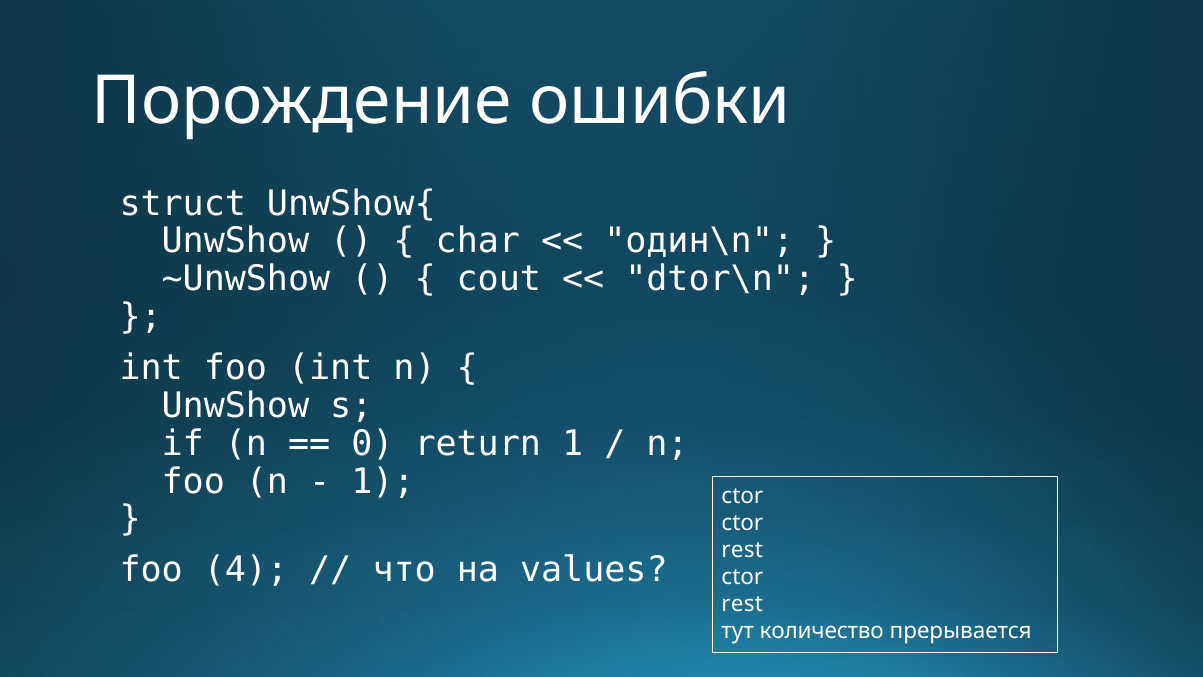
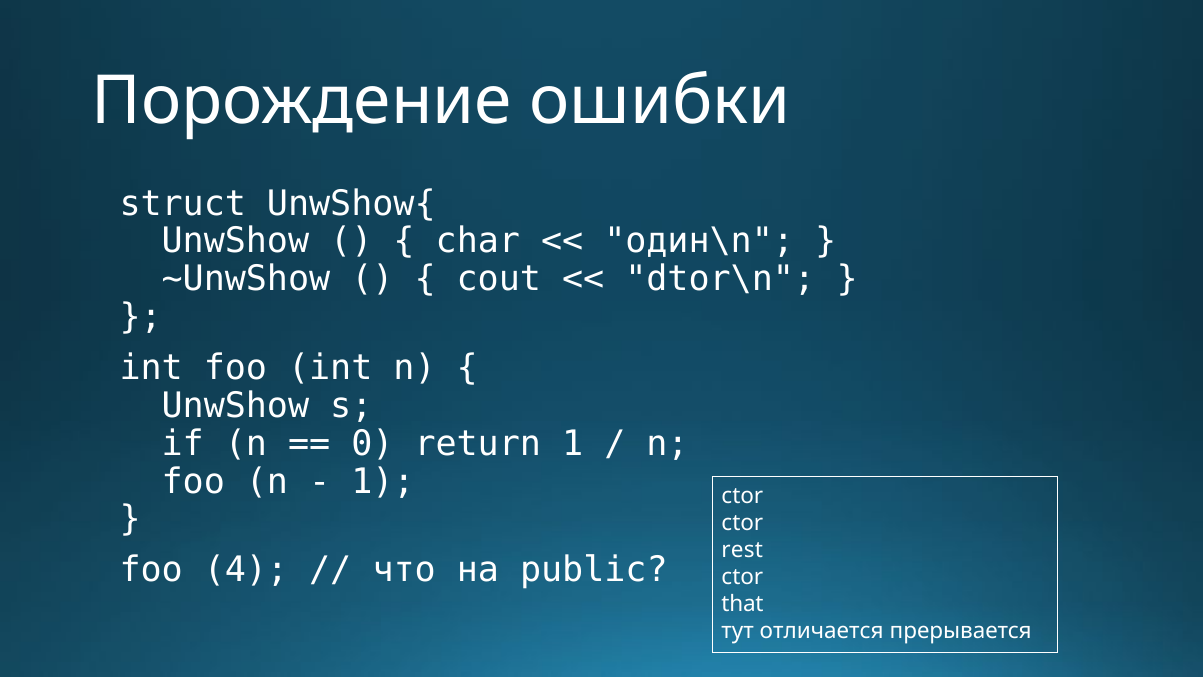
values: values -> public (594, 570)
rest: rest -> that (742, 604)
количество: количество -> отличается (822, 631)
